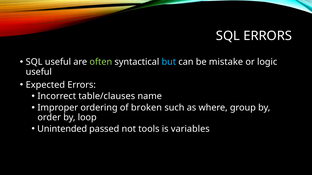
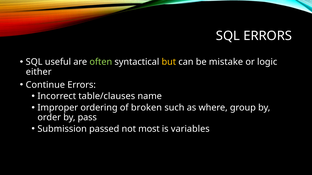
but colour: light blue -> yellow (169, 62)
useful: useful -> either (39, 72)
Expected: Expected -> Continue (45, 85)
loop: loop -> pass (87, 118)
Unintended: Unintended -> Submission (62, 129)
tools: tools -> most (149, 129)
